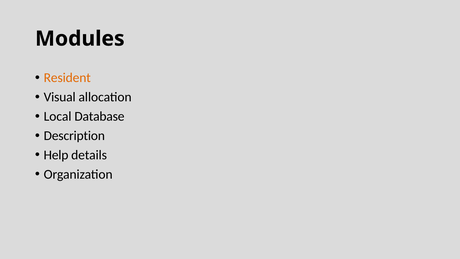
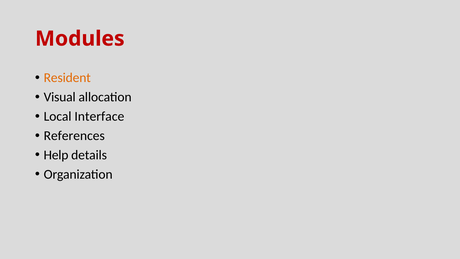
Modules colour: black -> red (80, 39)
Database: Database -> Interface (99, 116)
Description: Description -> References (74, 136)
